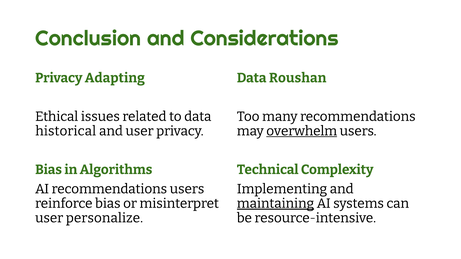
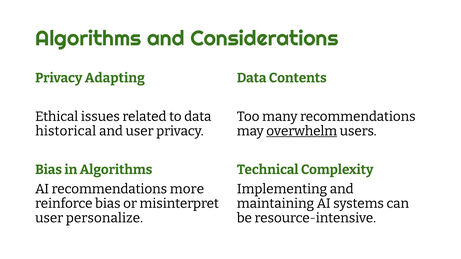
Conclusion: Conclusion -> Algorithms (88, 39)
Roushan: Roushan -> Contents (298, 78)
recommendations users: users -> more (187, 189)
maintaining underline: present -> none (275, 204)
